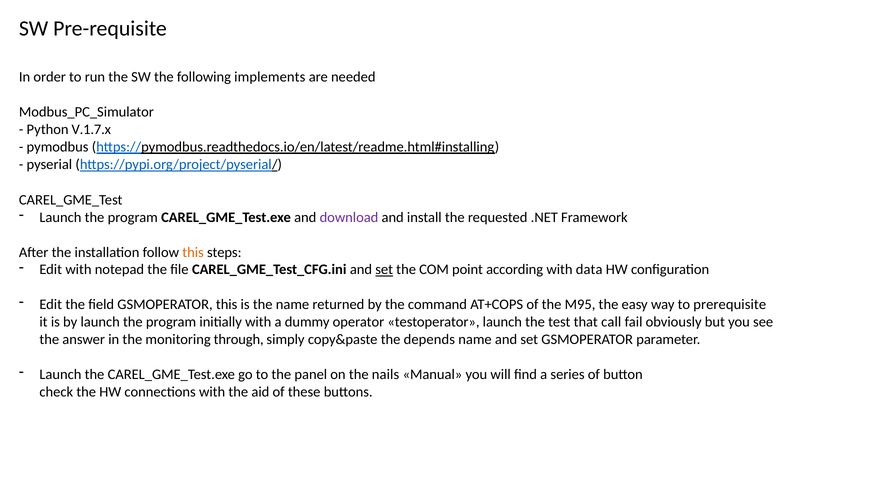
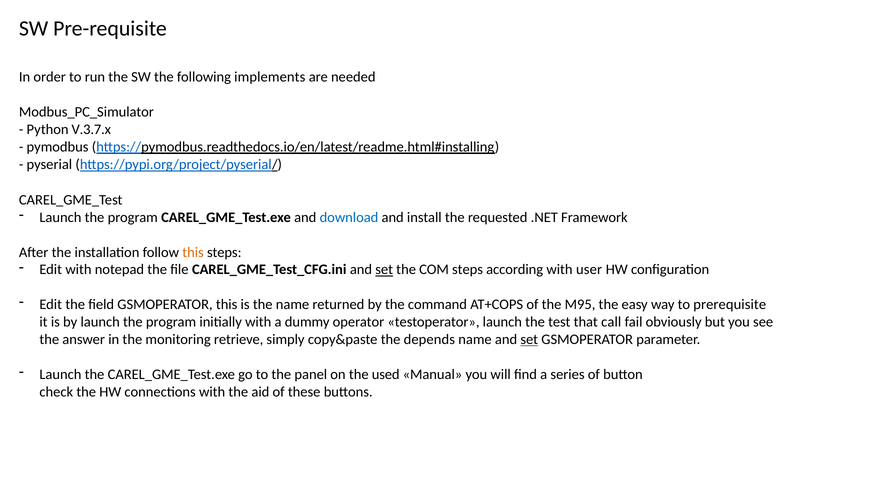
V.1.7.x: V.1.7.x -> V.3.7.x (91, 129)
download colour: purple -> blue (349, 217)
COM point: point -> steps (468, 270)
data: data -> user (589, 270)
through: through -> retrieve (239, 340)
set underline: none -> present (529, 340)
nails: nails -> used (386, 374)
